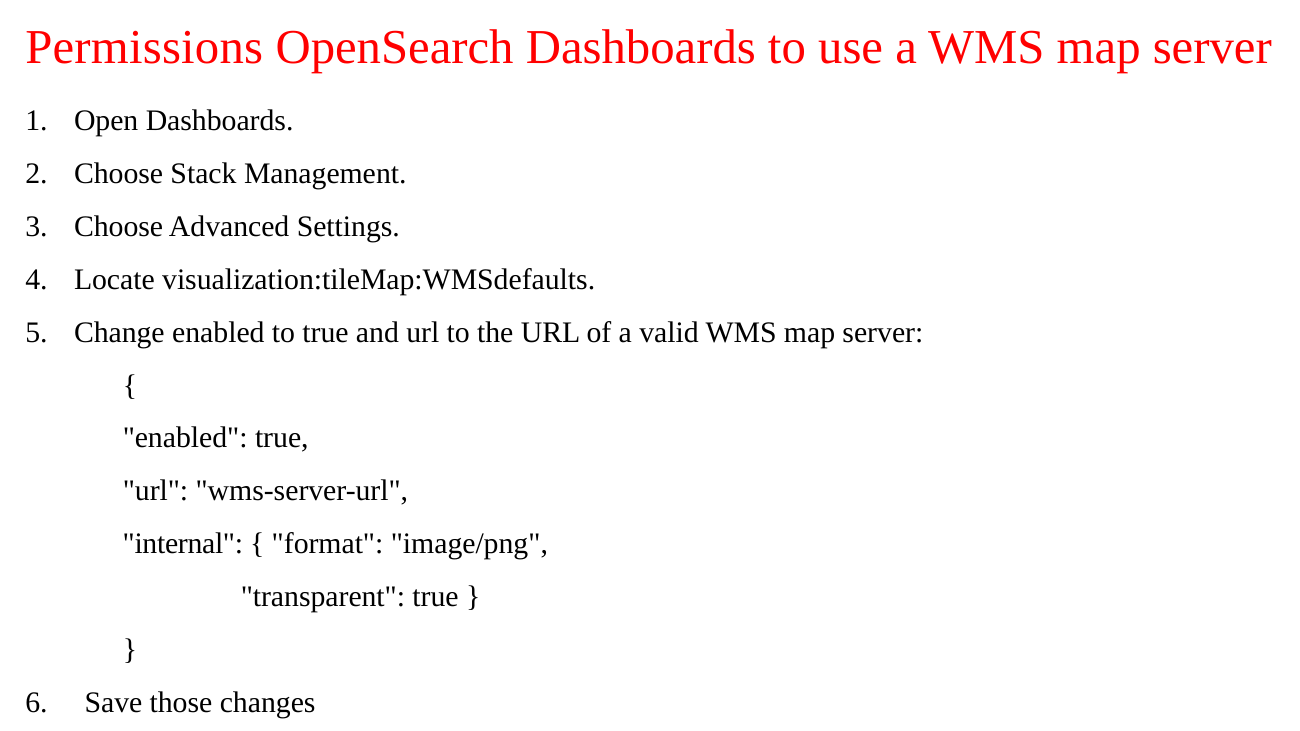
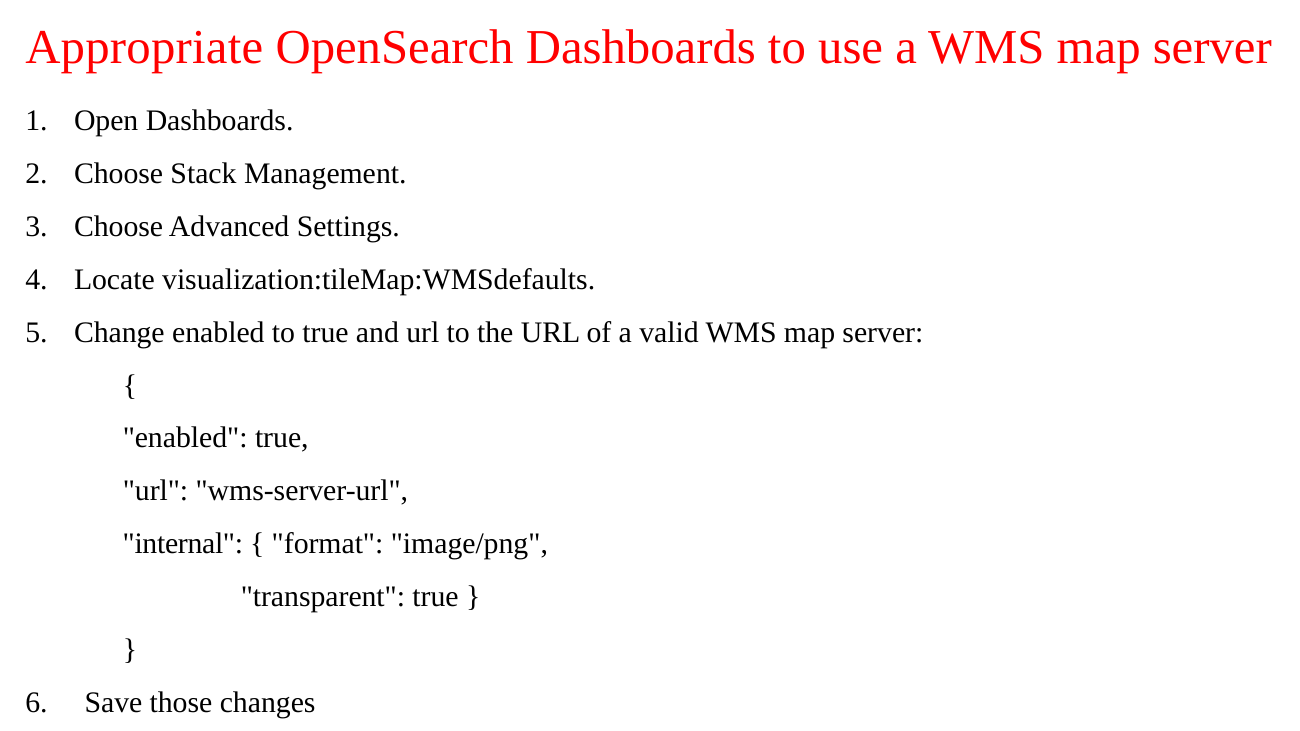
Permissions: Permissions -> Appropriate (144, 48)
